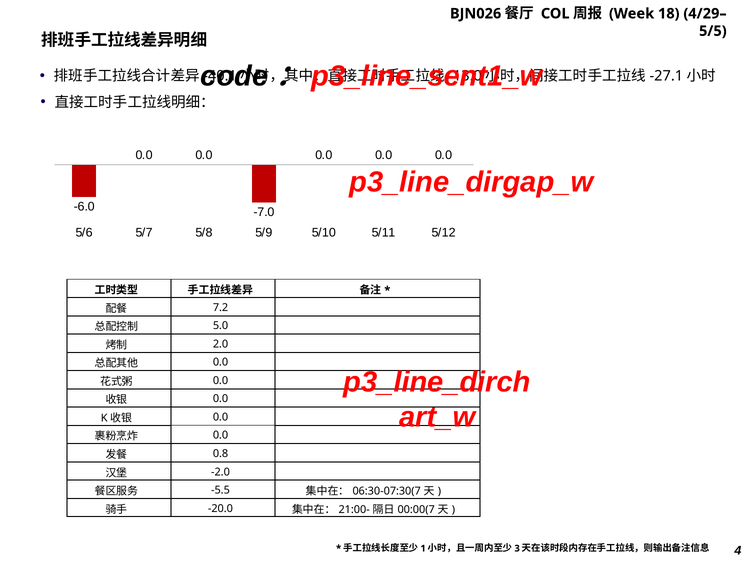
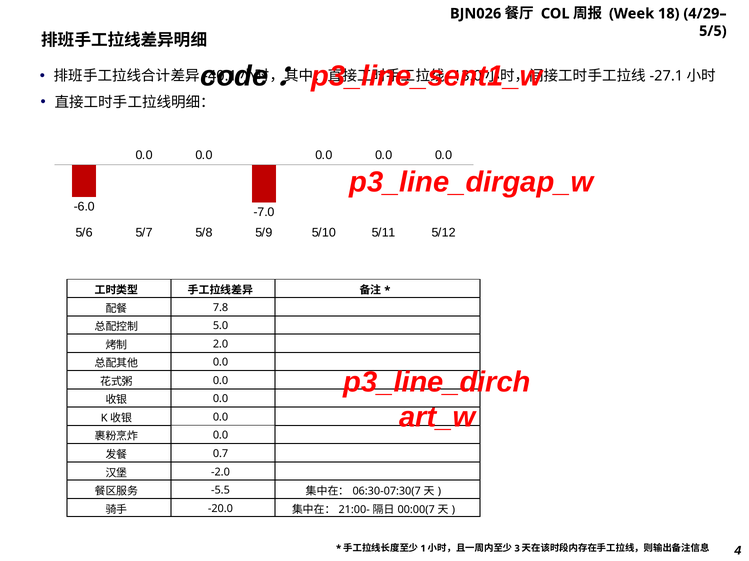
7.2: 7.2 -> 7.8 (221, 308)
0.8: 0.8 -> 0.7 (221, 454)
